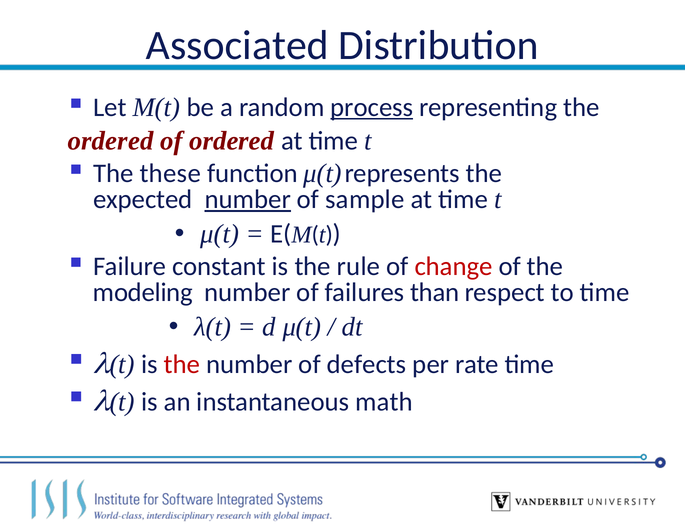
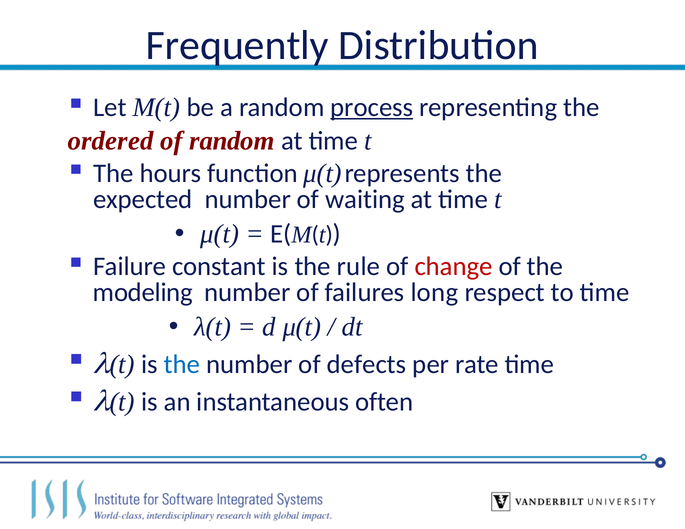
Associated: Associated -> Frequently (237, 45)
of ordered: ordered -> random (232, 141)
these: these -> hours (171, 173)
number underline: present -> none (248, 200)
sample: sample -> waiting (365, 200)
than: than -> long (434, 293)
the colour: red -> blue (182, 365)
math: math -> often (384, 402)
